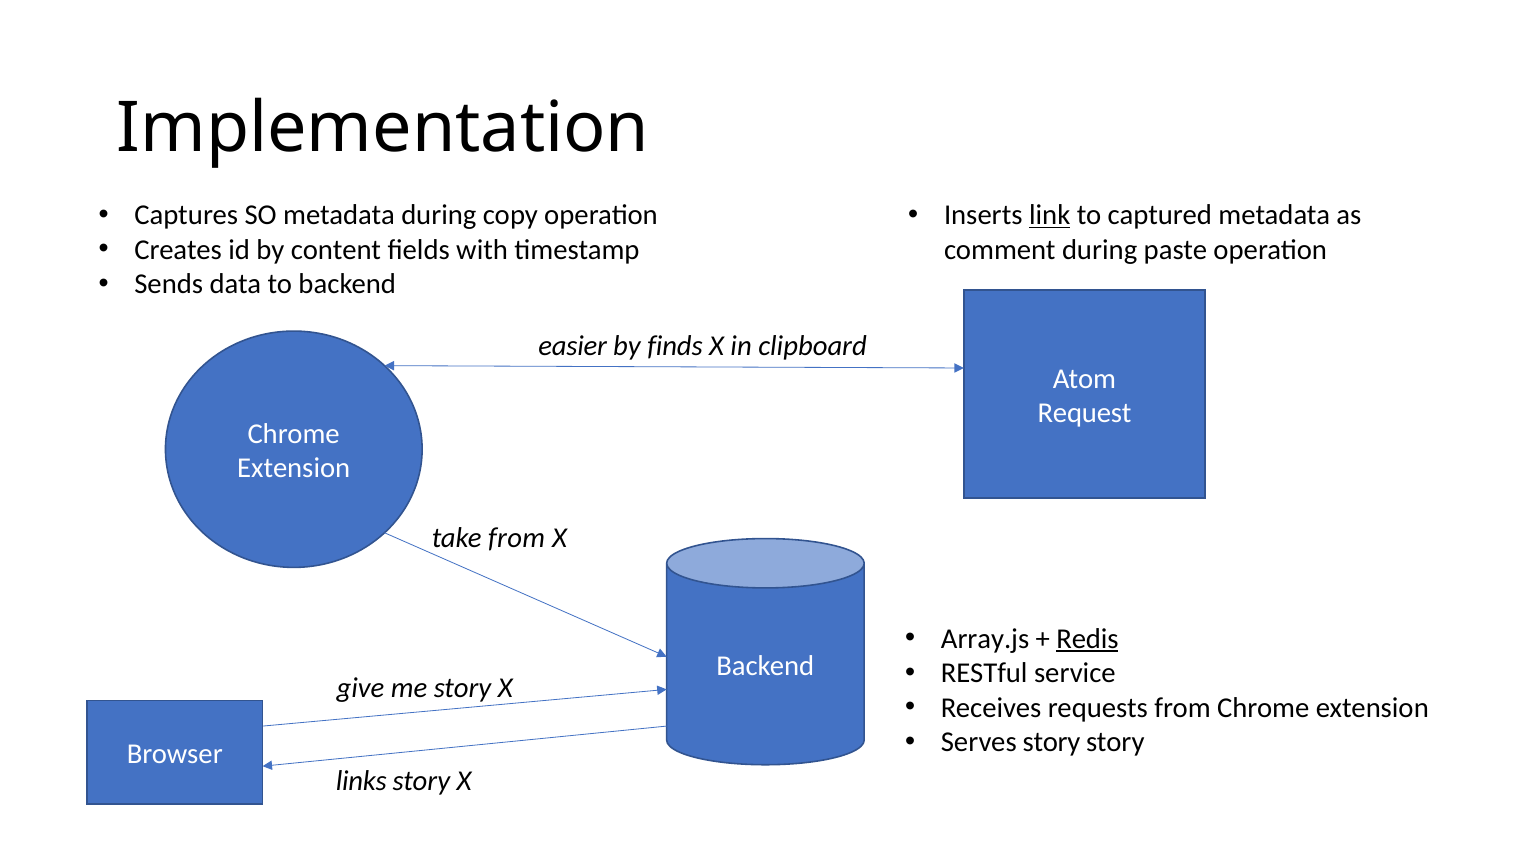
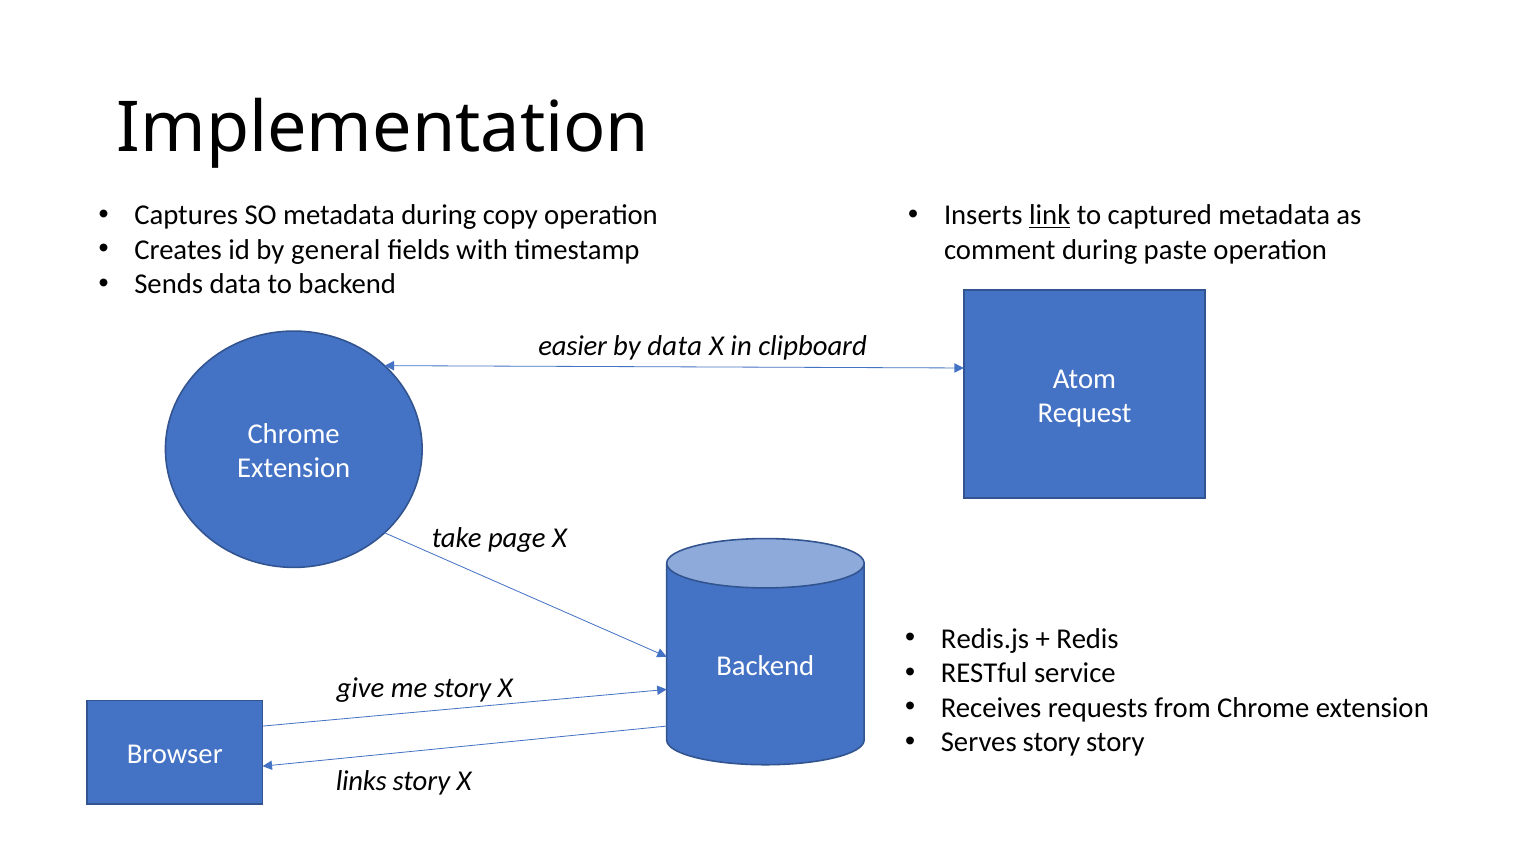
content: content -> general (336, 250)
by finds: finds -> data (675, 346)
take from: from -> page (517, 538)
Array.js: Array.js -> Redis.js (985, 639)
Redis underline: present -> none (1087, 639)
